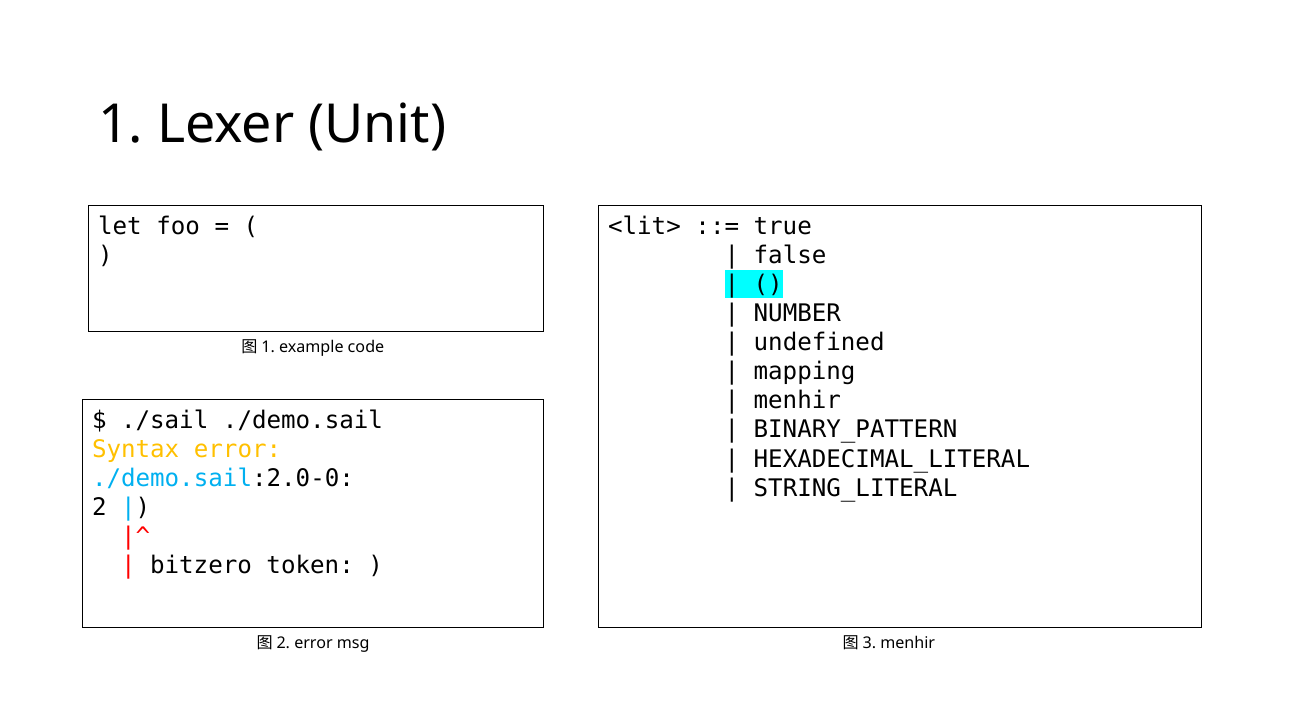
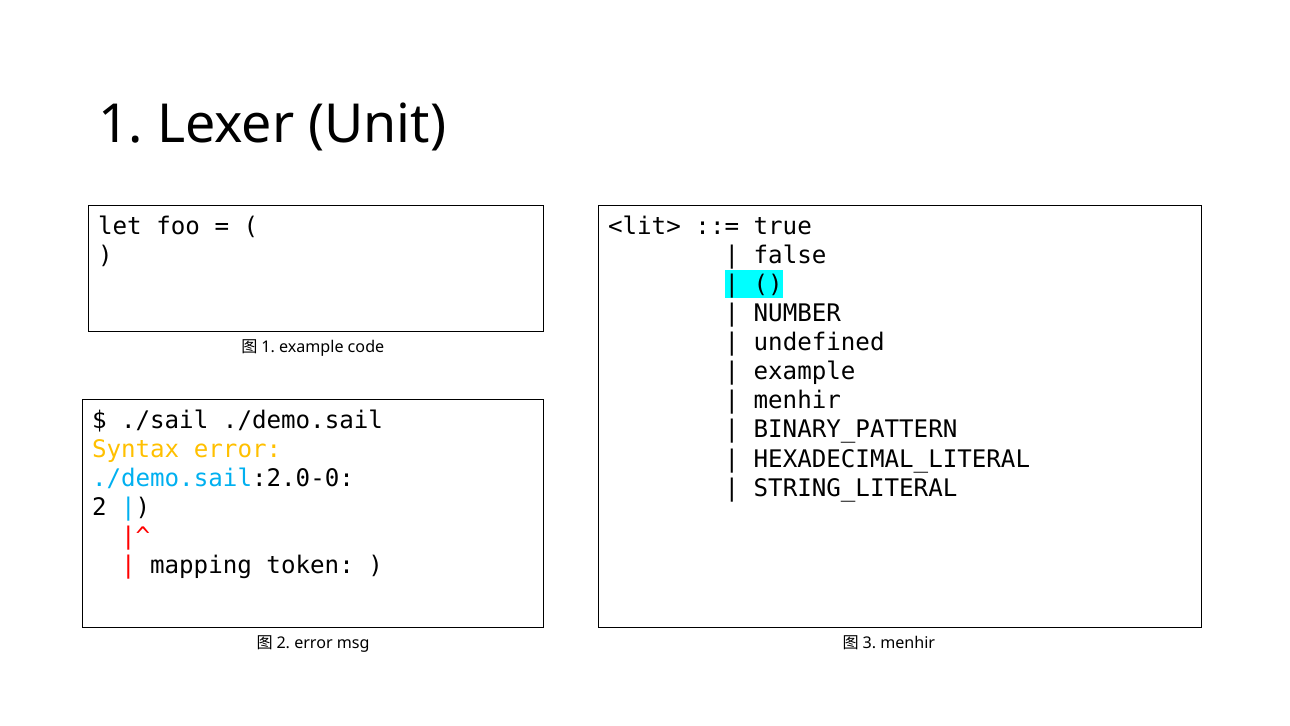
mapping: mapping -> example (805, 372)
bitzero: bitzero -> mapping (201, 565)
